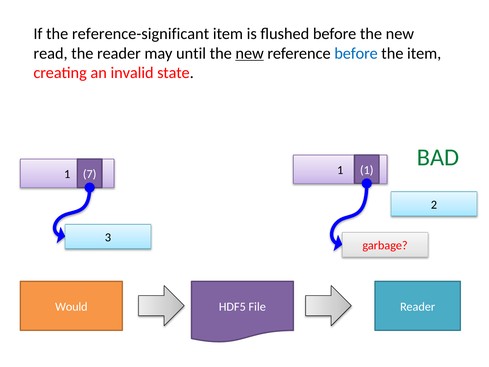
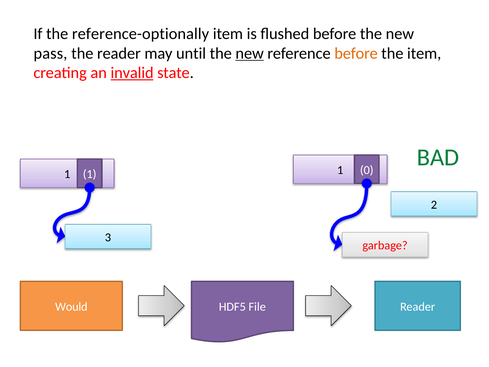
reference-significant: reference-significant -> reference-optionally (141, 34)
read: read -> pass (50, 53)
before colour: blue -> orange (356, 53)
invalid underline: none -> present (132, 73)
1 1: 1 -> 0 (367, 170)
1 7: 7 -> 1 (90, 174)
